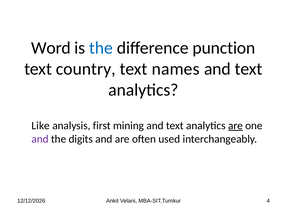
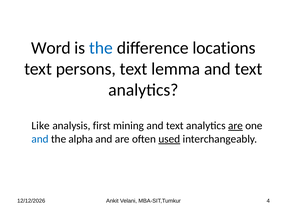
punction: punction -> locations (224, 48)
country: country -> persons (86, 69)
names: names -> lemma (176, 69)
and colour: purple -> blue (40, 139)
digits: digits -> alpha (81, 139)
used underline: none -> present (169, 139)
